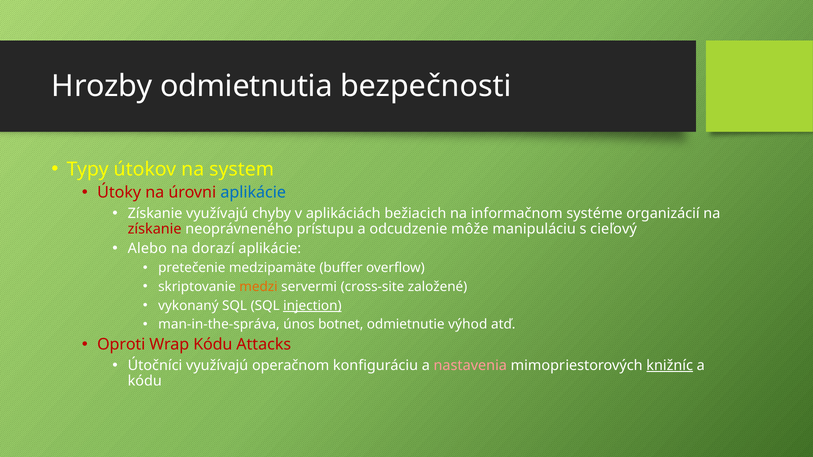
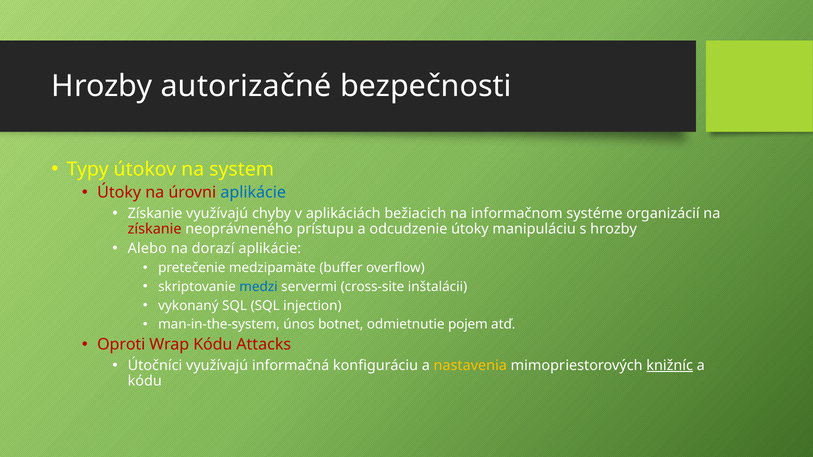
odmietnutia: odmietnutia -> autorizačné (246, 86)
odcudzenie môže: môže -> útoky (470, 229)
s cieľový: cieľový -> hrozby (614, 229)
medzi colour: orange -> blue (258, 287)
založené: založené -> inštalácii (438, 287)
injection underline: present -> none (312, 306)
man-in-the-správa: man-in-the-správa -> man-in-the-system (219, 325)
výhod: výhod -> pojem (468, 325)
operačnom: operačnom -> informačná (291, 366)
nastavenia colour: pink -> yellow (470, 366)
